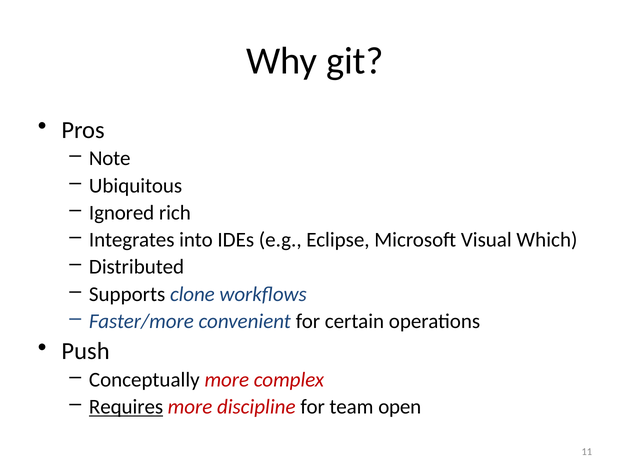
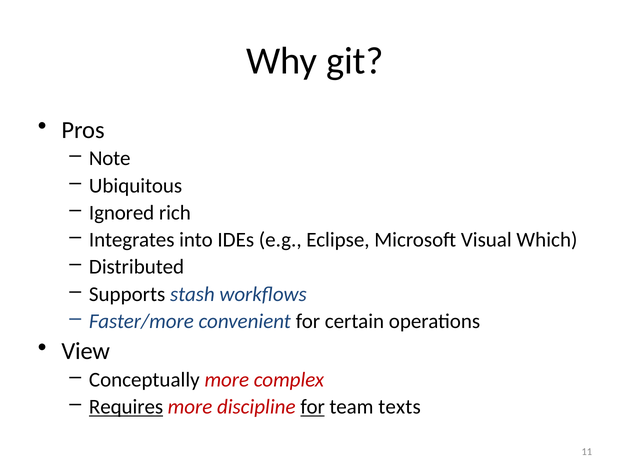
clone: clone -> stash (192, 294)
Push: Push -> View (86, 351)
for underline: none -> present (313, 407)
open: open -> texts (400, 407)
